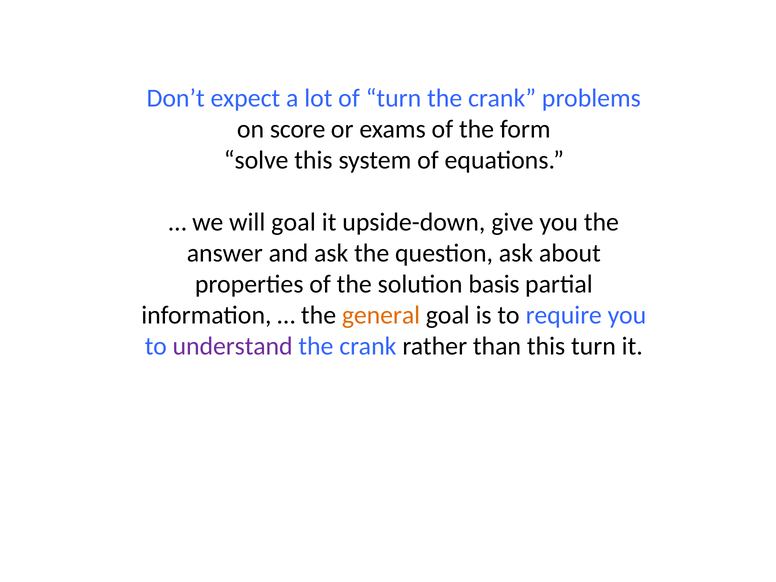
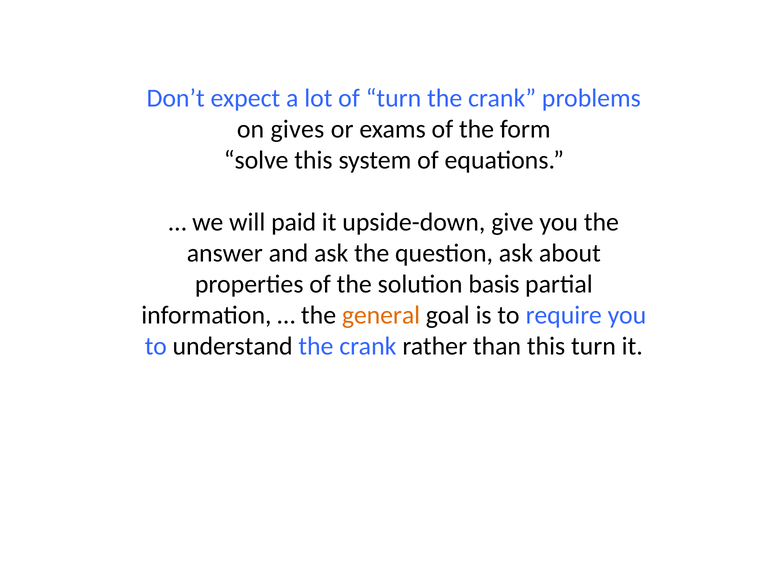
score: score -> gives (297, 129)
will goal: goal -> paid (294, 222)
understand colour: purple -> black (233, 346)
